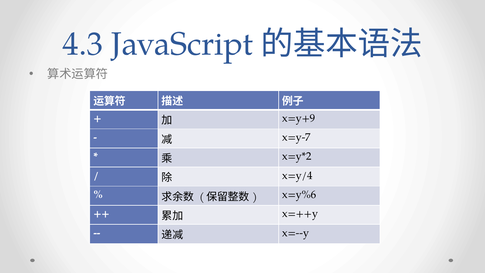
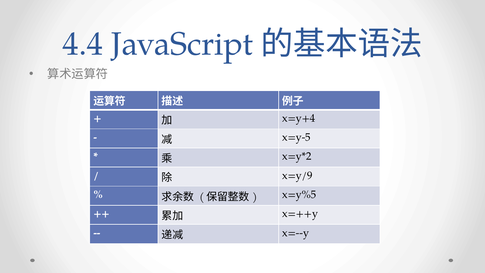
4.3: 4.3 -> 4.4 (83, 44)
x=y+9: x=y+9 -> x=y+4 (299, 118)
x=y-7: x=y-7 -> x=y-5 (296, 137)
x=y/4: x=y/4 -> x=y/9 (297, 175)
x=y%6: x=y%6 -> x=y%5 (299, 194)
